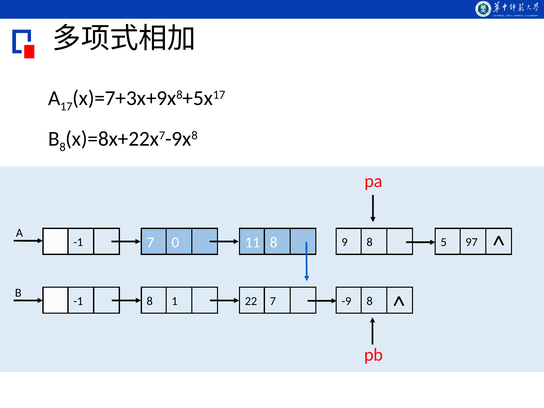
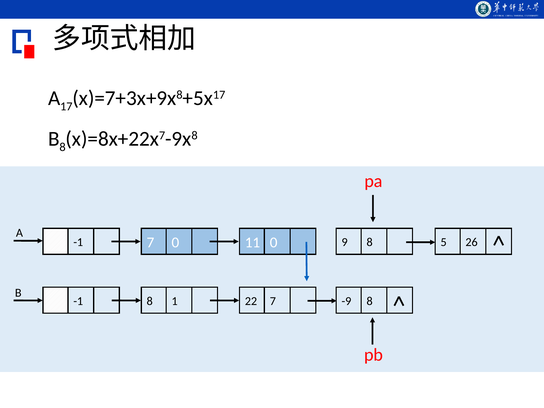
11 8: 8 -> 0 (274, 242)
97: 97 -> 26 (472, 242)
